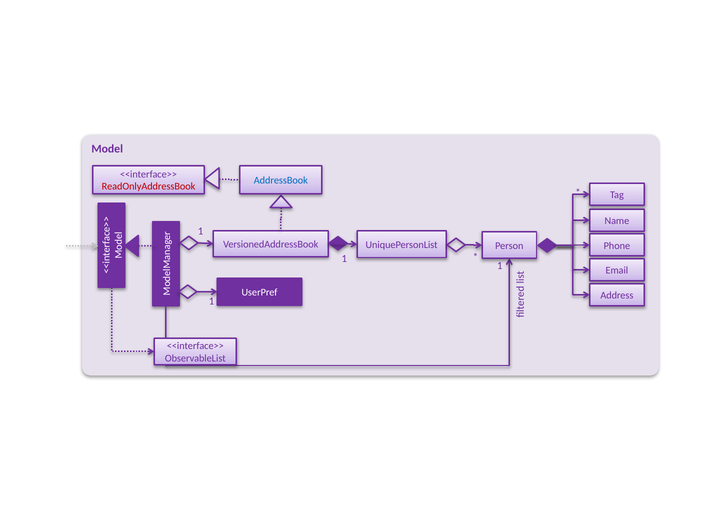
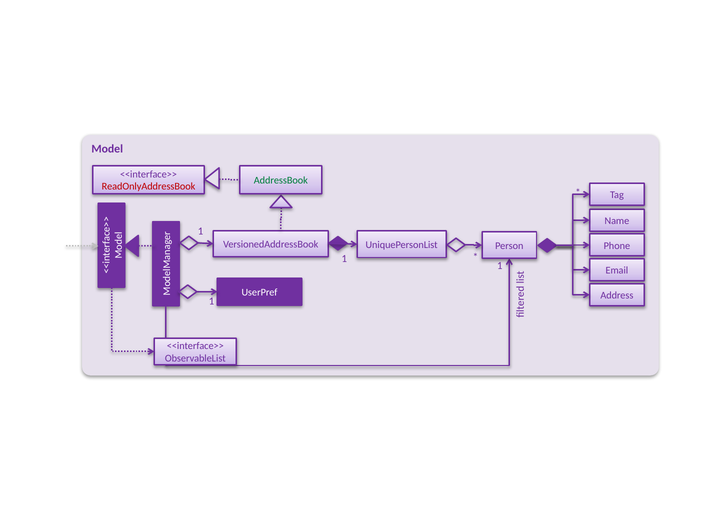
AddressBook colour: blue -> green (281, 180)
